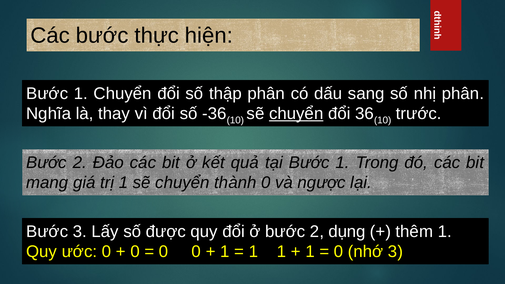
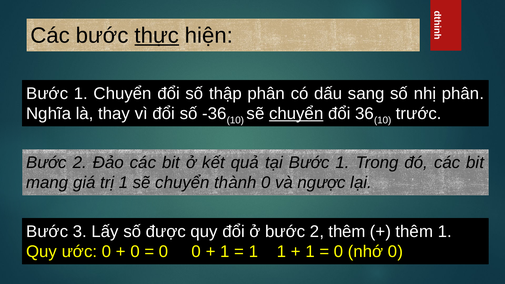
thực underline: none -> present (157, 35)
2 dụng: dụng -> thêm (347, 232)
nhớ 3: 3 -> 0 (395, 252)
